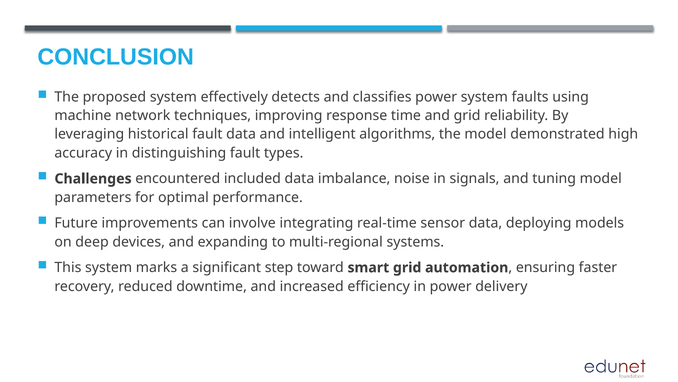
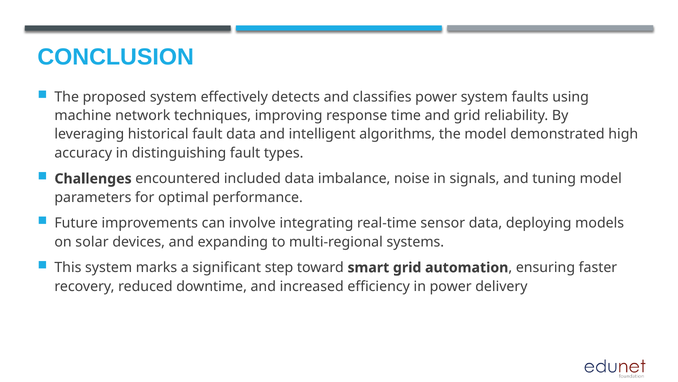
deep: deep -> solar (92, 241)
